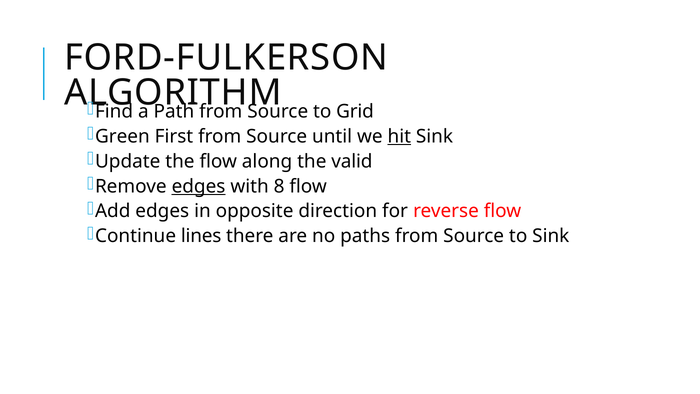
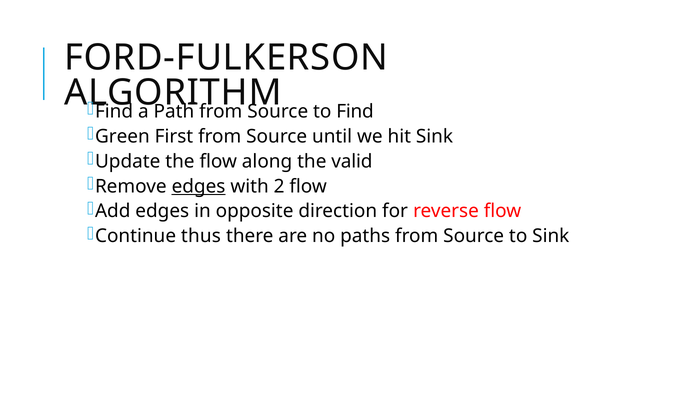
to Grid: Grid -> Find (355, 111)
hit underline: present -> none (399, 136)
8: 8 -> 2 (279, 186)
lines: lines -> thus (201, 236)
